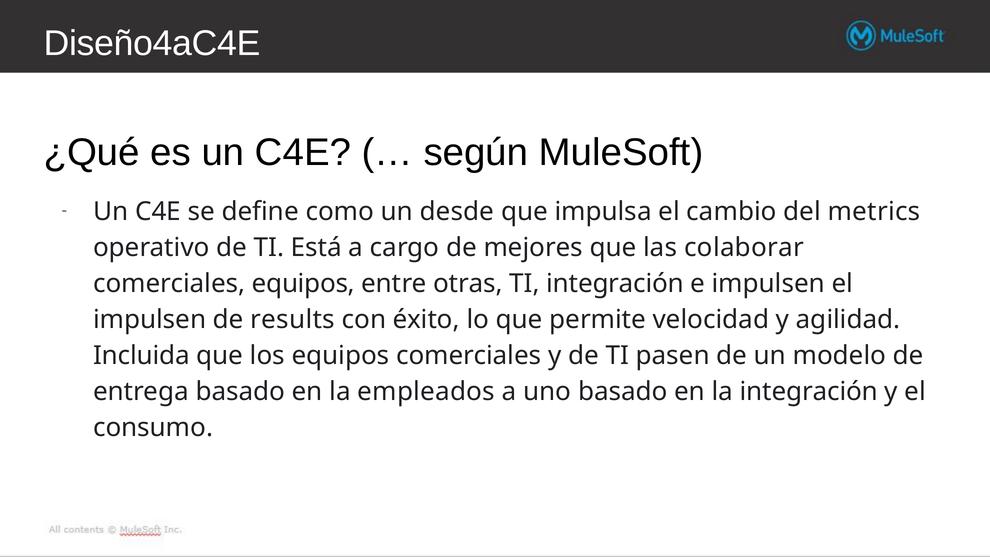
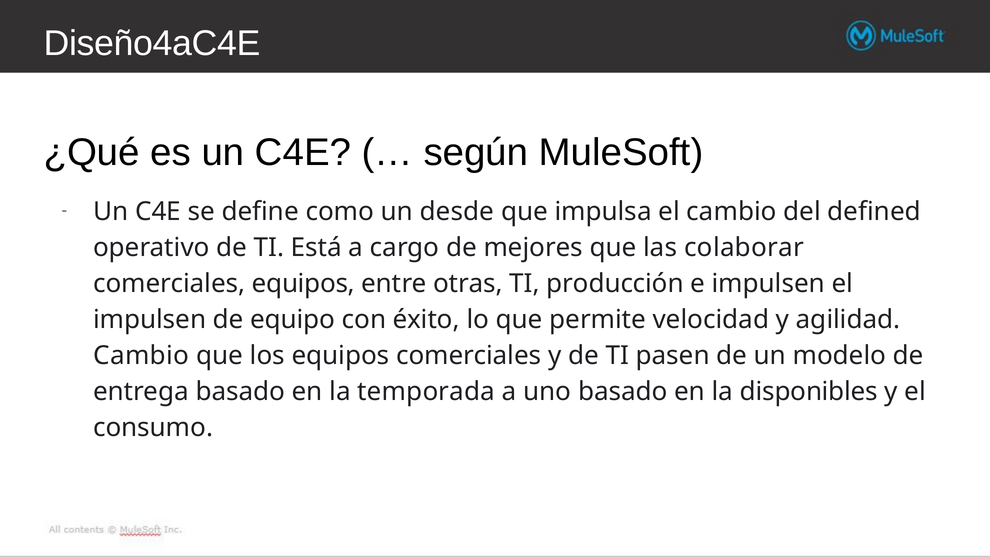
metrics: metrics -> defined (874, 212)
TI integración: integración -> producción (615, 284)
results: results -> equipo (293, 320)
Incluida: Incluida -> Cambio (141, 356)
empleados: empleados -> temporada (426, 392)
la integración: integración -> disponibles (809, 392)
